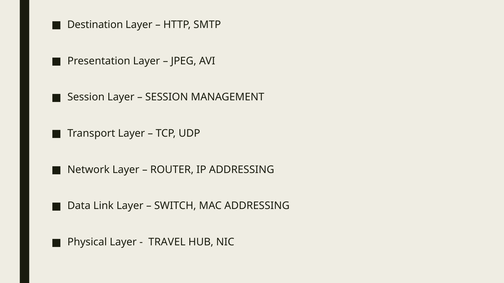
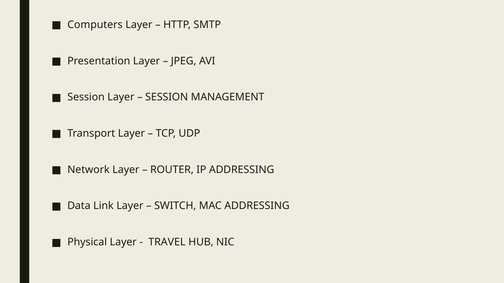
Destination: Destination -> Computers (95, 25)
